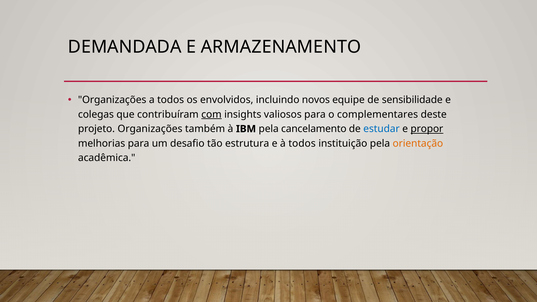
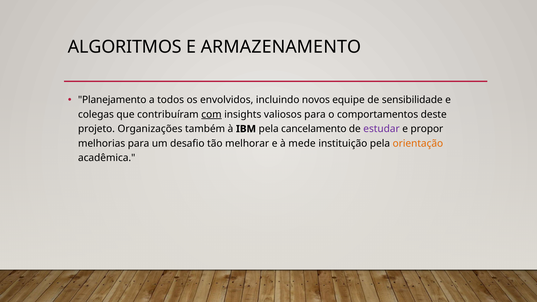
DEMANDADA: DEMANDADA -> ALGORITMOS (125, 47)
Organizações: Organizações -> Planejamento (112, 100)
complementares: complementares -> comportamentos (378, 114)
estudar colour: blue -> purple (381, 129)
propor underline: present -> none (427, 129)
estrutura: estrutura -> melhorar (247, 143)
à todos: todos -> mede (302, 143)
